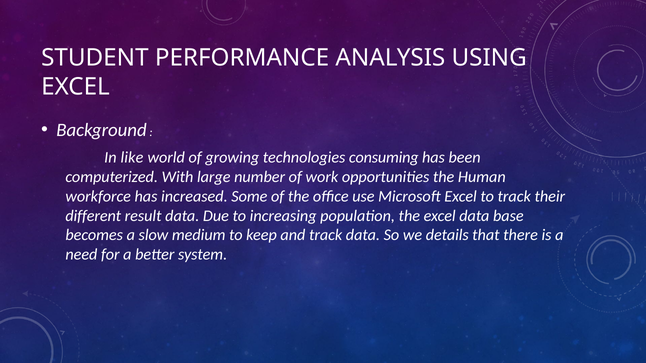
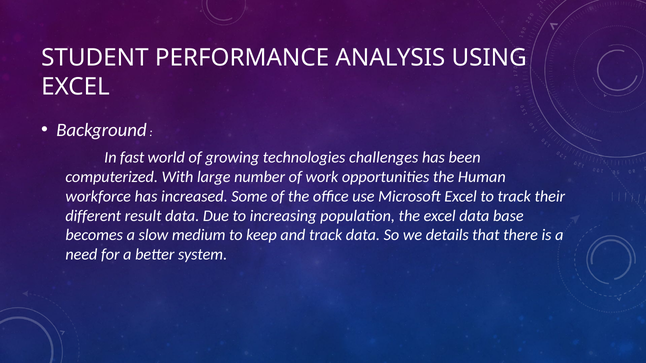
like: like -> fast (132, 158)
consuming: consuming -> challenges (384, 158)
